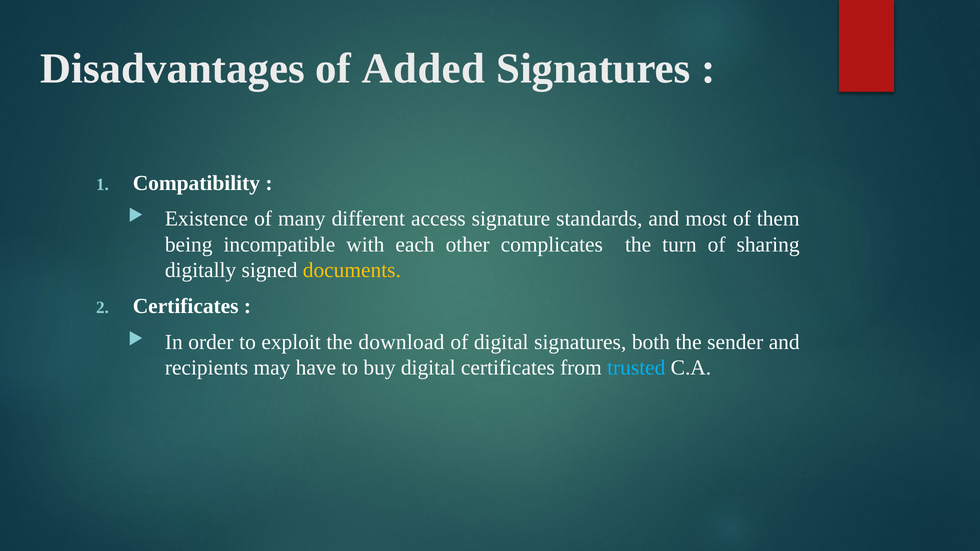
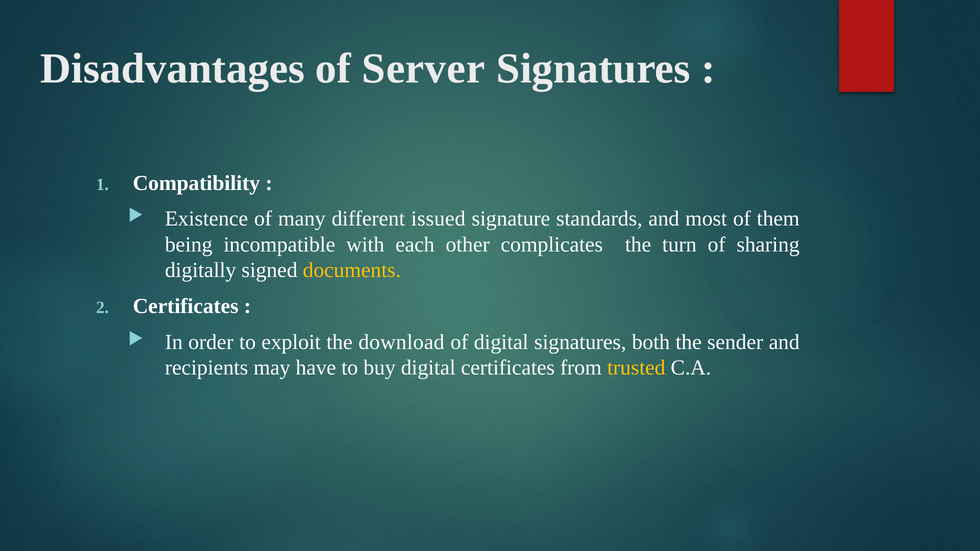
Added: Added -> Server (423, 69)
access: access -> issued (438, 219)
trusted colour: light blue -> yellow (636, 368)
